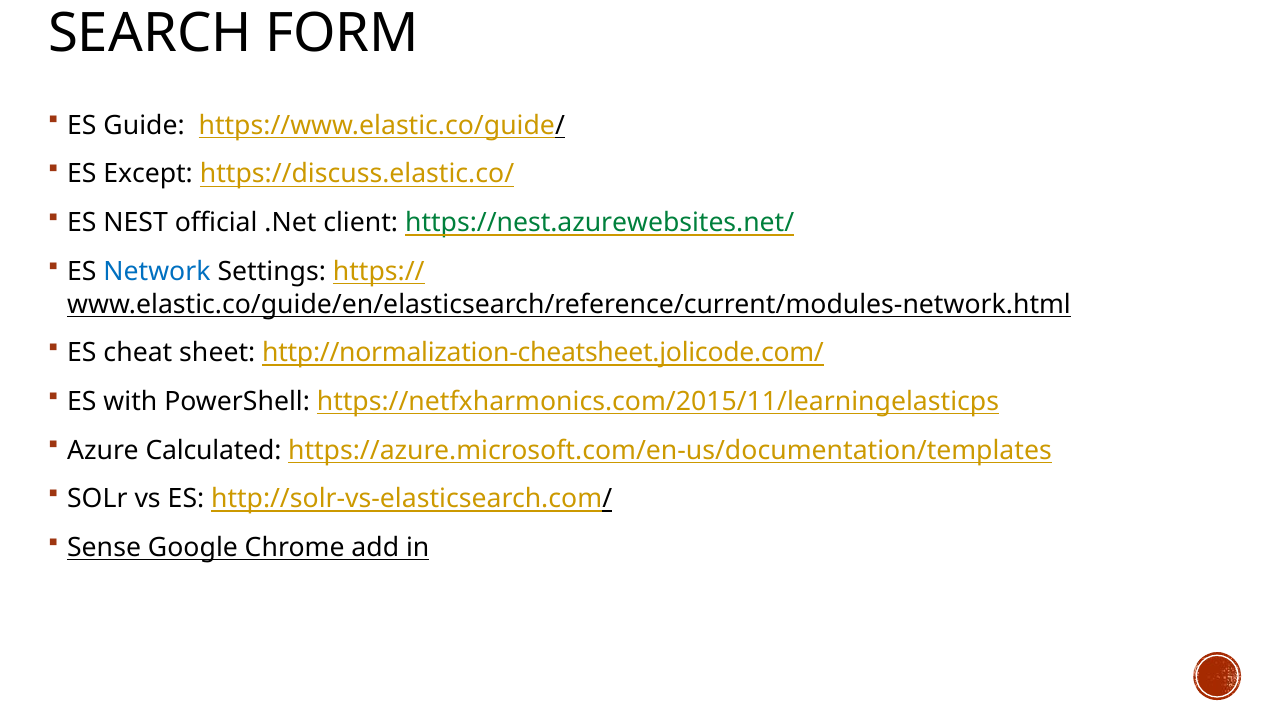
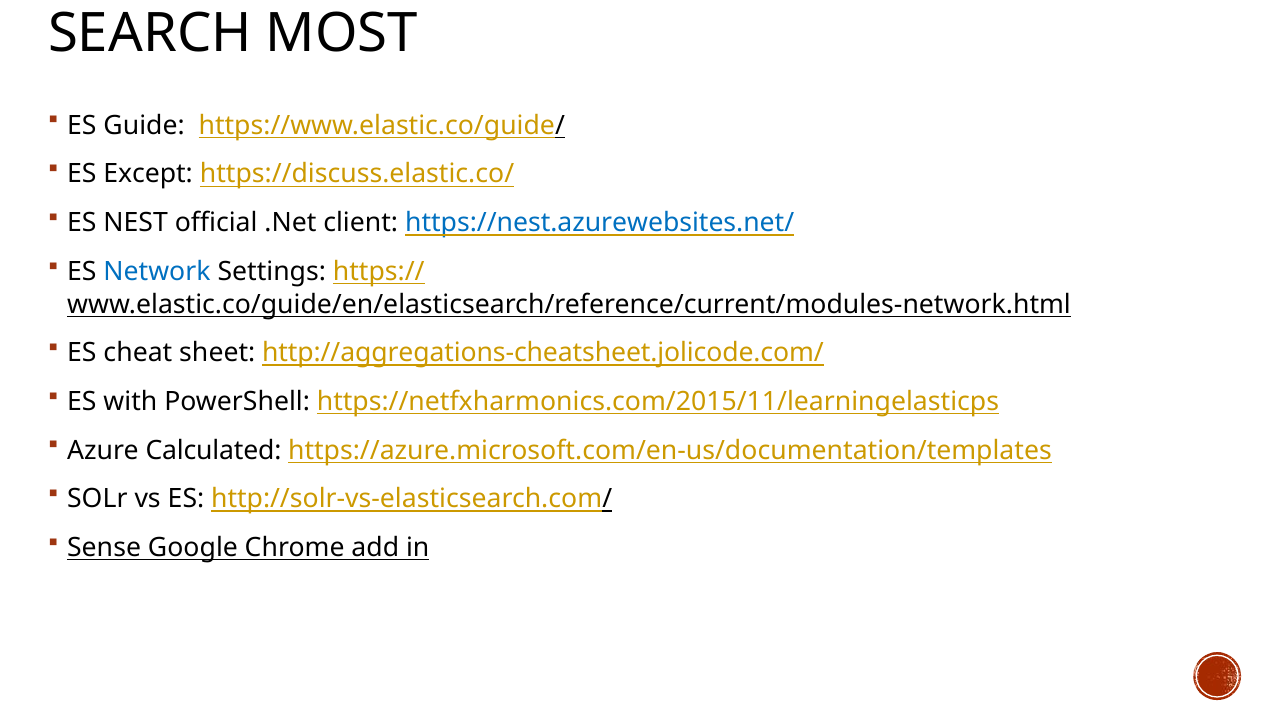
FORM: FORM -> MOST (342, 34)
https://nest.azurewebsites.net/ colour: green -> blue (600, 223)
http://normalization-cheatsheet.jolicode.com/: http://normalization-cheatsheet.jolicode.com/ -> http://aggregations-cheatsheet.jolicode.com/ (543, 353)
